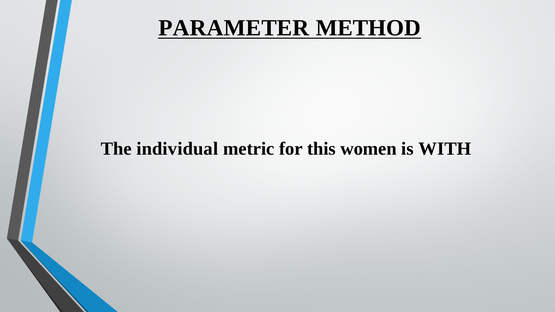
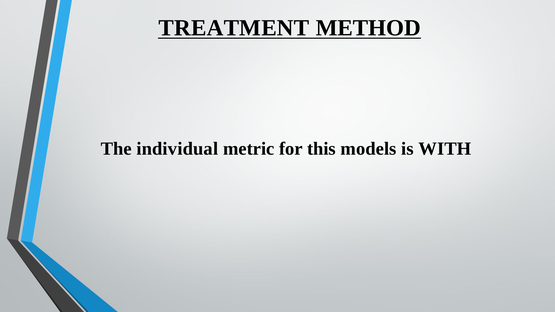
PARAMETER: PARAMETER -> TREATMENT (234, 28)
women: women -> models (368, 149)
